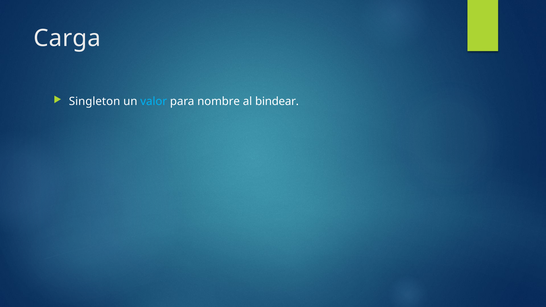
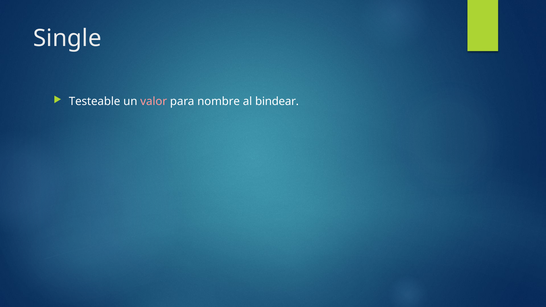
Carga: Carga -> Single (67, 38)
Singleton: Singleton -> Testeable (95, 102)
valor colour: light blue -> pink (154, 102)
